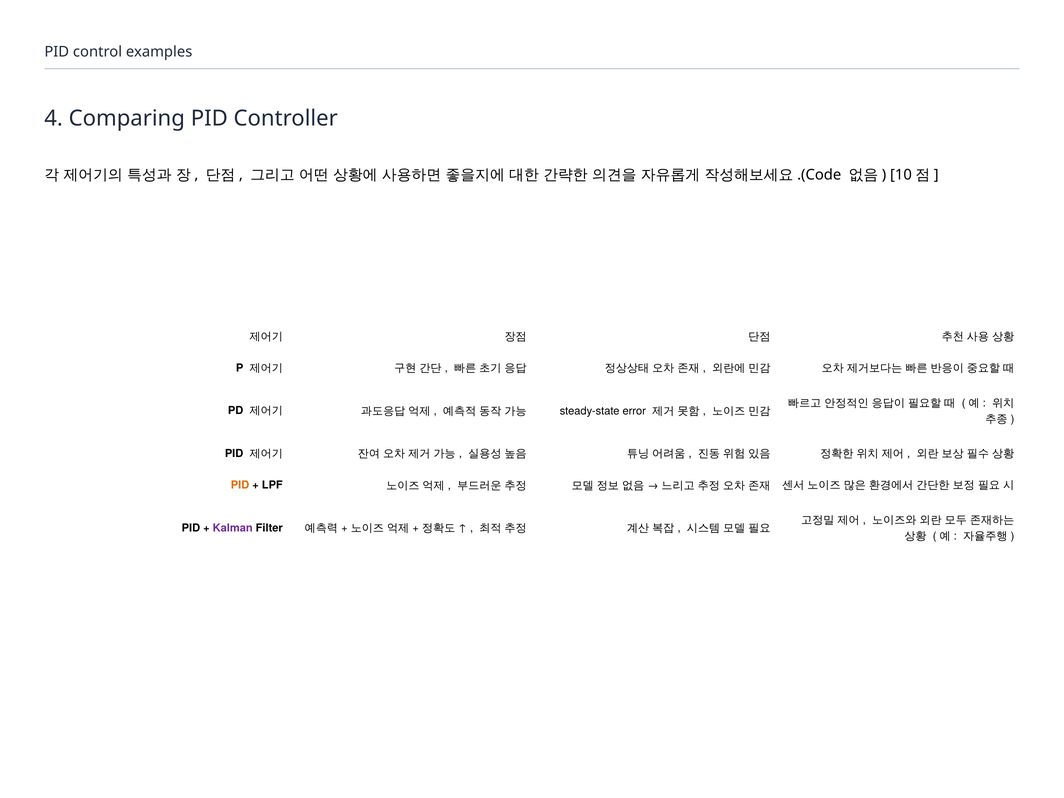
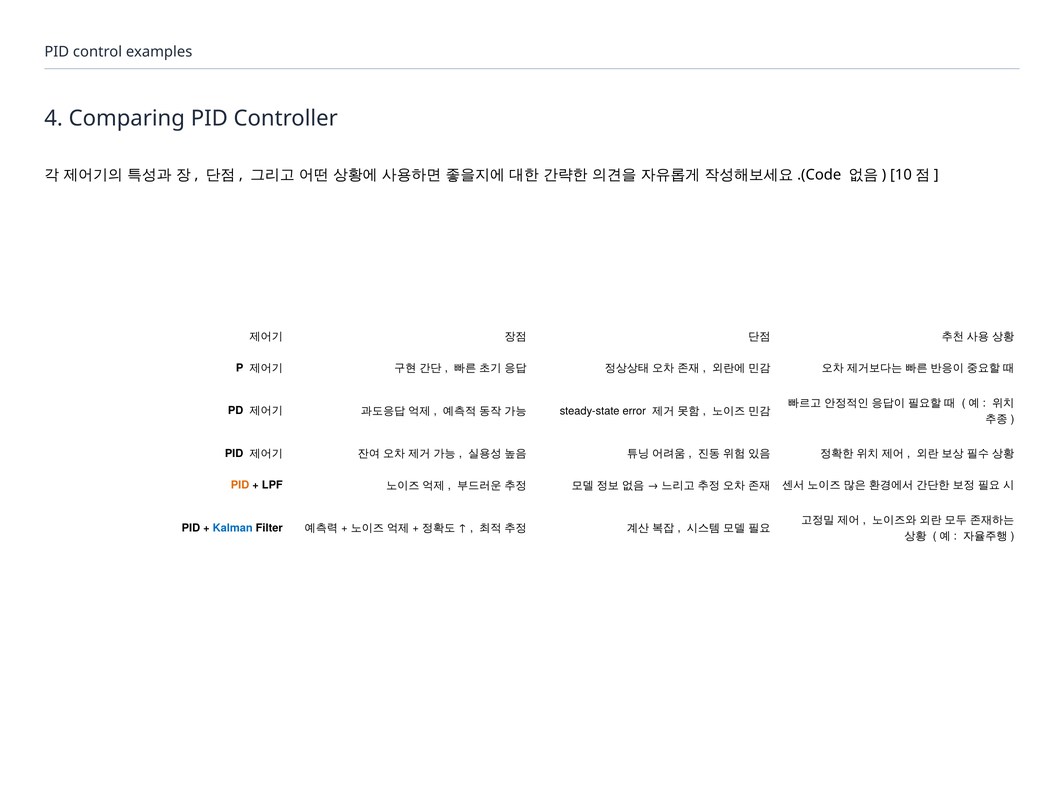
Kalman colour: purple -> blue (233, 528)
